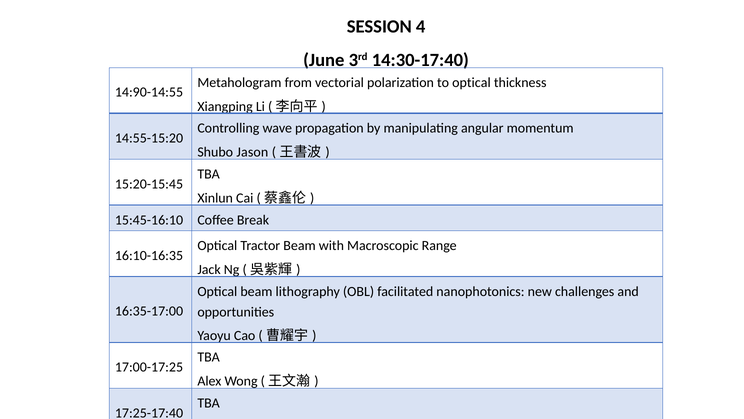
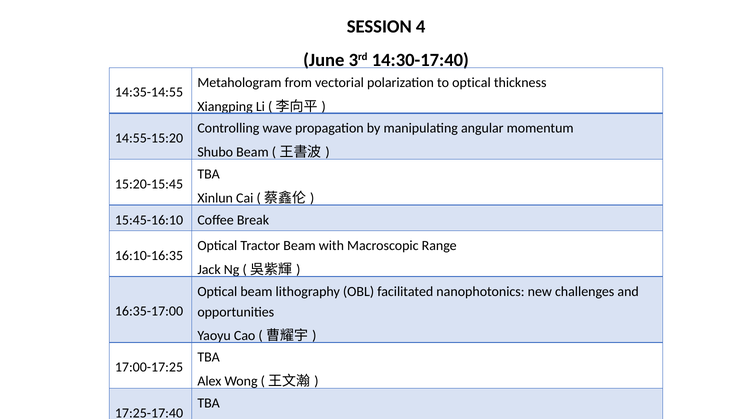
14:90-14:55: 14:90-14:55 -> 14:35-14:55 (149, 92)
Shubo Jason: Jason -> Beam (252, 152)
